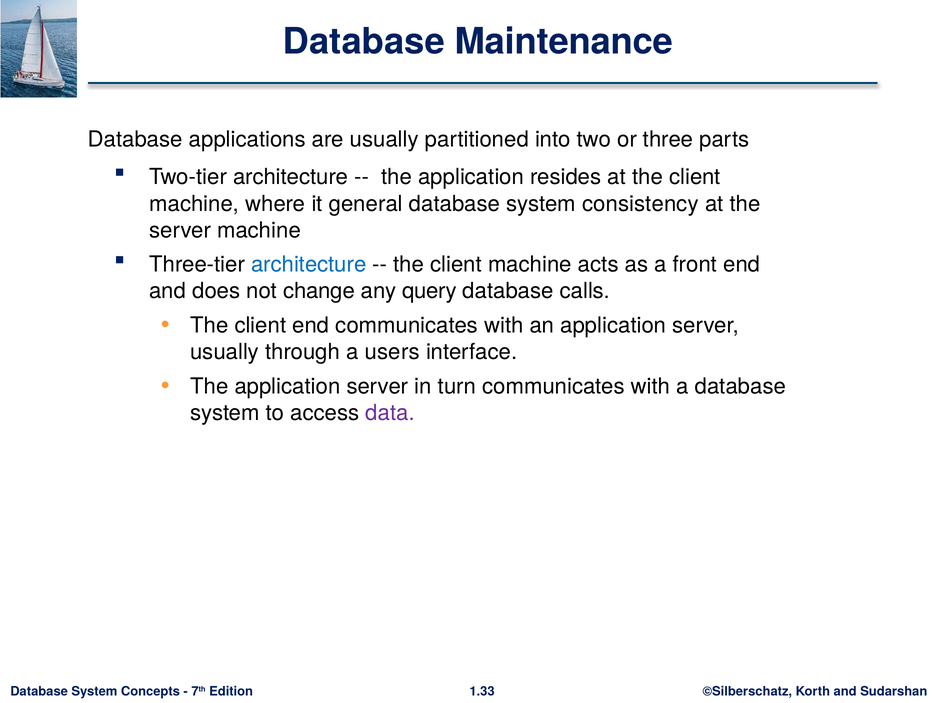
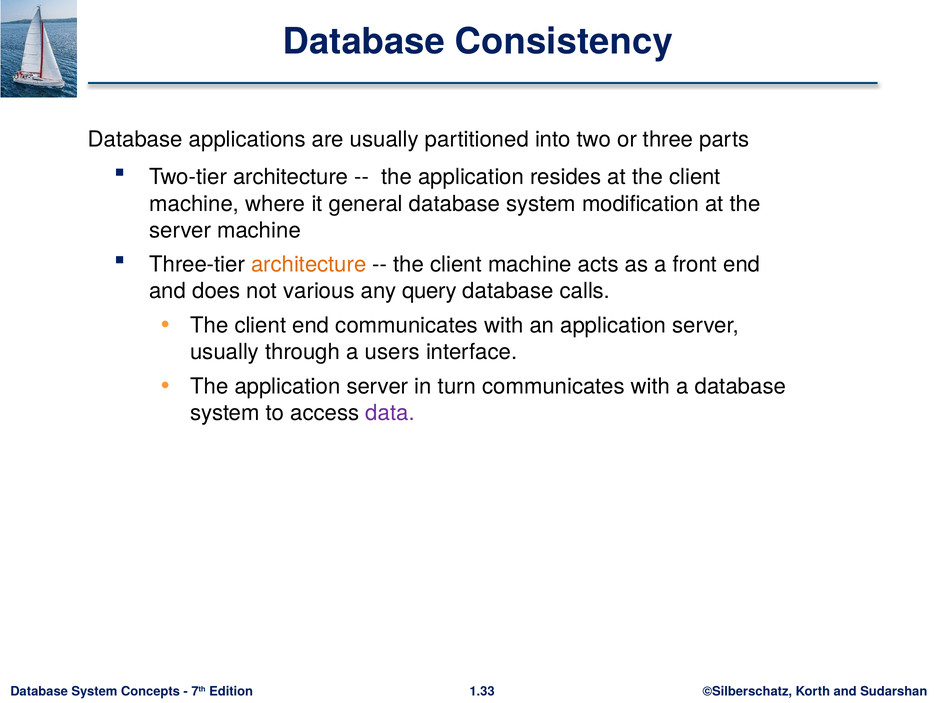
Maintenance: Maintenance -> Consistency (564, 42)
consistency: consistency -> modification (640, 204)
architecture colour: blue -> orange (309, 264)
change: change -> various (319, 291)
